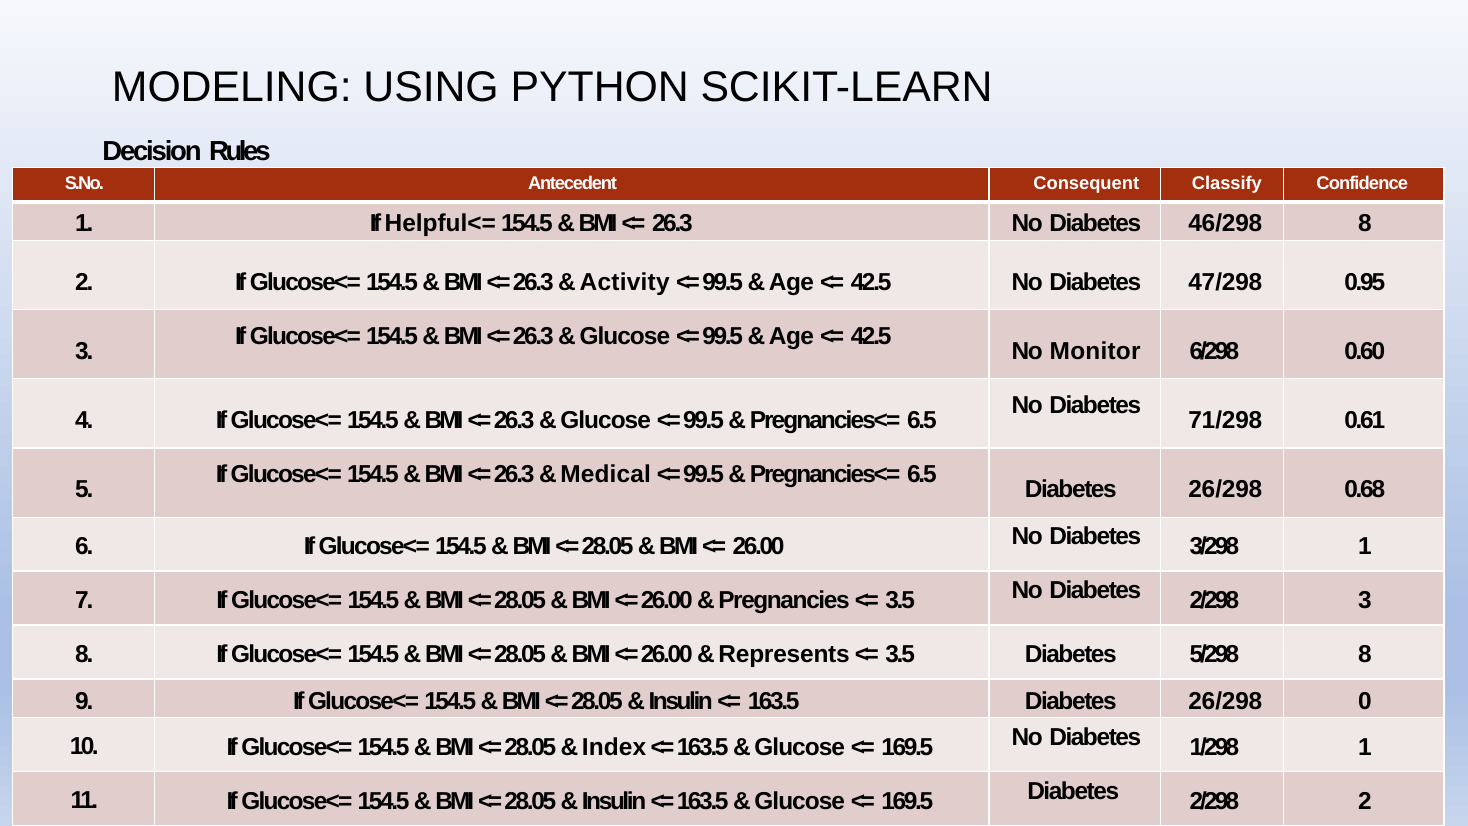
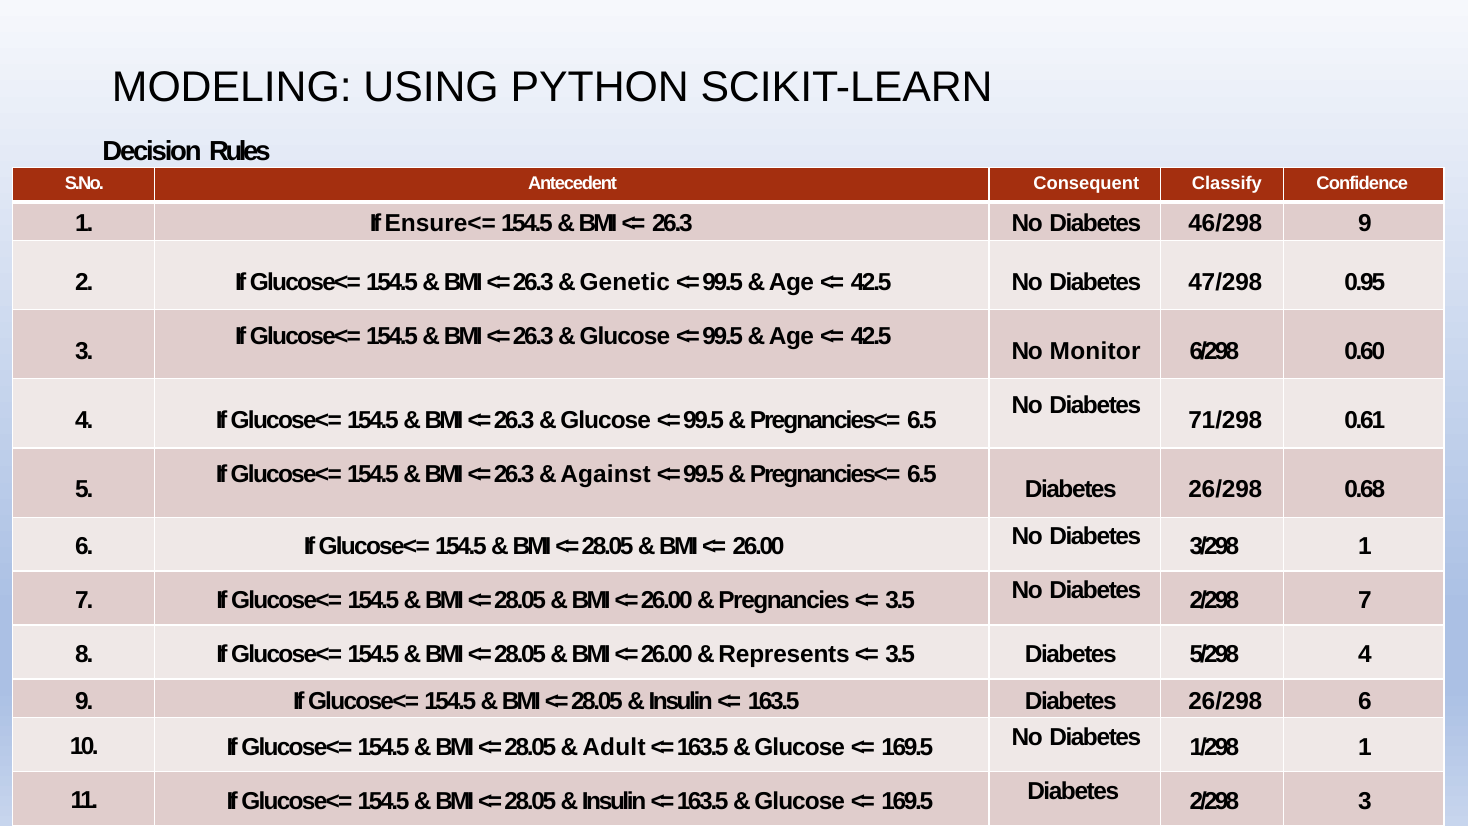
Helpful<=: Helpful<= -> Ensure<= (440, 224)
46/298 8: 8 -> 9 (1365, 224)
Activity: Activity -> Genetic (625, 282)
Medical: Medical -> Against (606, 474)
2/298 3: 3 -> 7 (1365, 600)
5/298 8: 8 -> 4 (1365, 654)
26/298 0: 0 -> 6 (1365, 701)
Index: Index -> Adult (614, 747)
2/298 2: 2 -> 3 (1365, 801)
